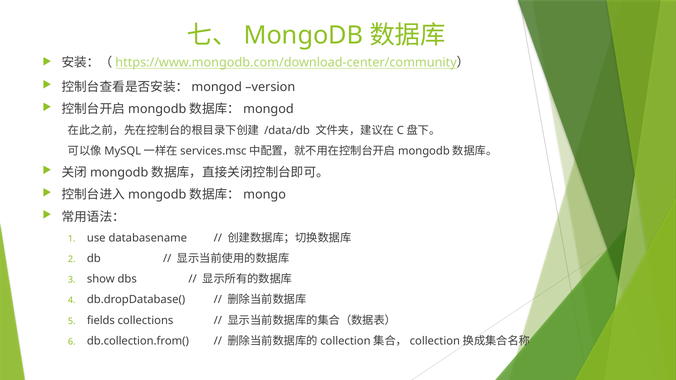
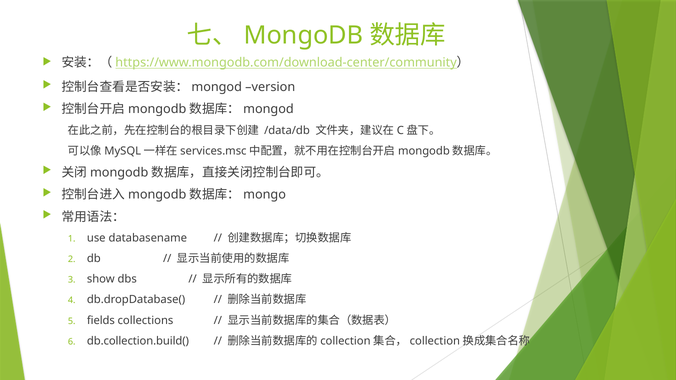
db.collection.from(: db.collection.from( -> db.collection.build( (138, 341)
